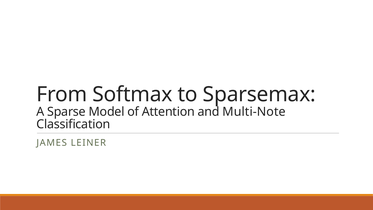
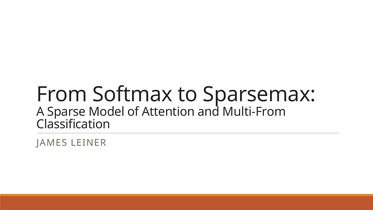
Multi-Note: Multi-Note -> Multi-From (254, 112)
